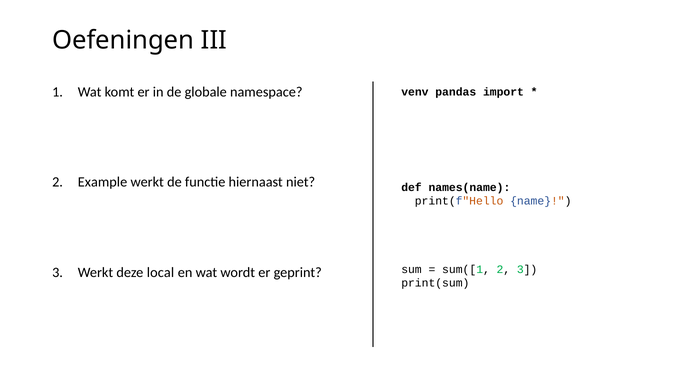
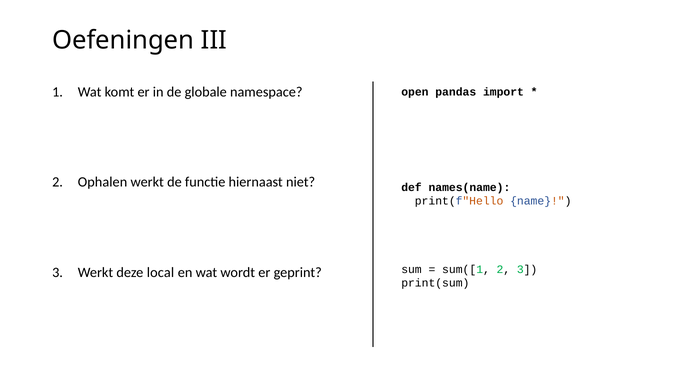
venv: venv -> open (415, 92)
Example: Example -> Ophalen (103, 182)
